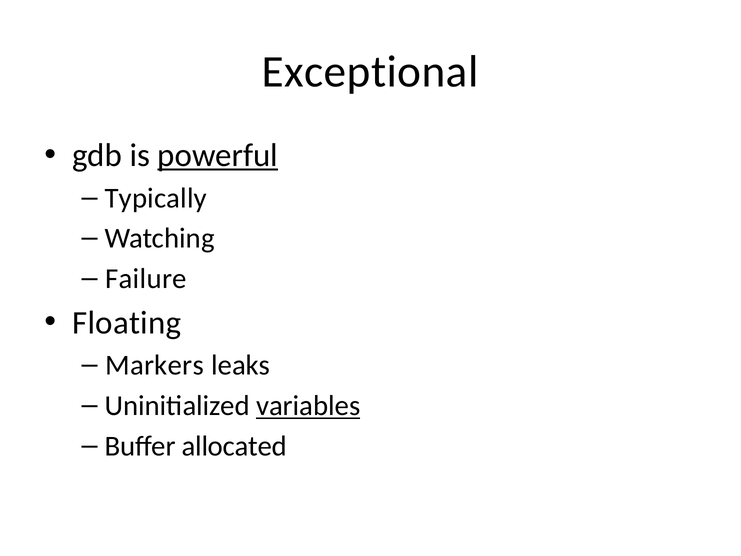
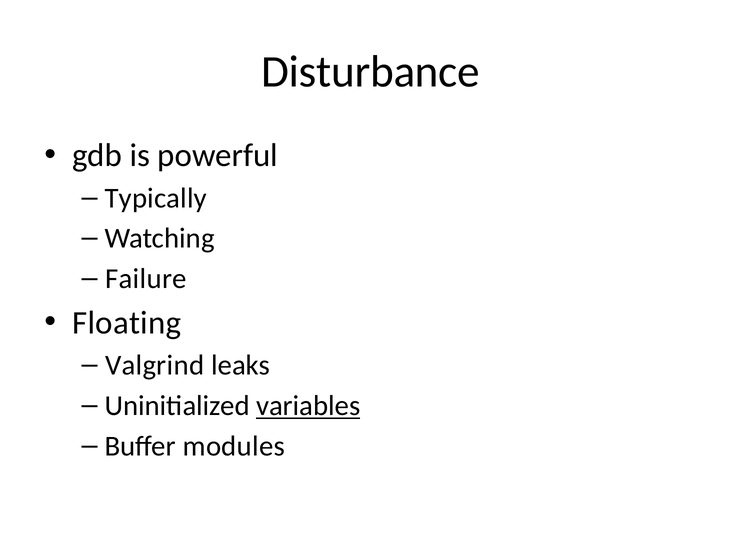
Exceptional: Exceptional -> Disturbance (370, 72)
powerful underline: present -> none (218, 155)
Markers: Markers -> Valgrind (155, 365)
allocated: allocated -> modules (234, 446)
